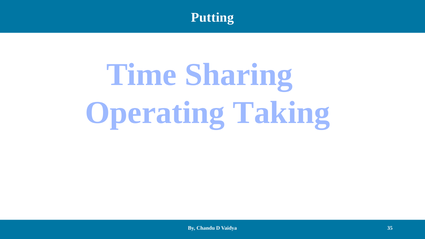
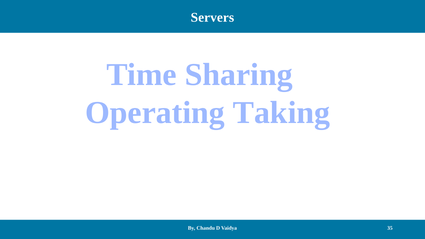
Putting: Putting -> Servers (212, 17)
